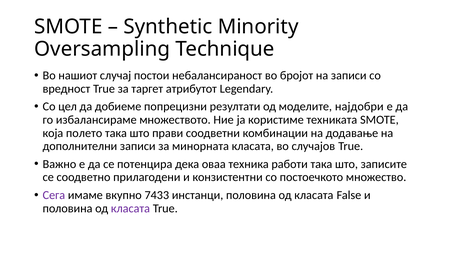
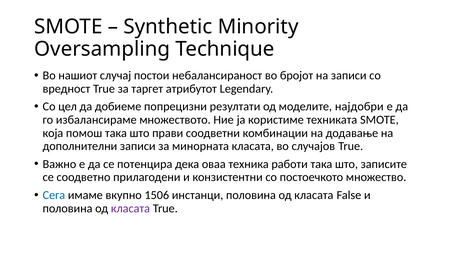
полето: полето -> помош (84, 133)
Сега colour: purple -> blue (54, 195)
7433: 7433 -> 1506 (157, 195)
